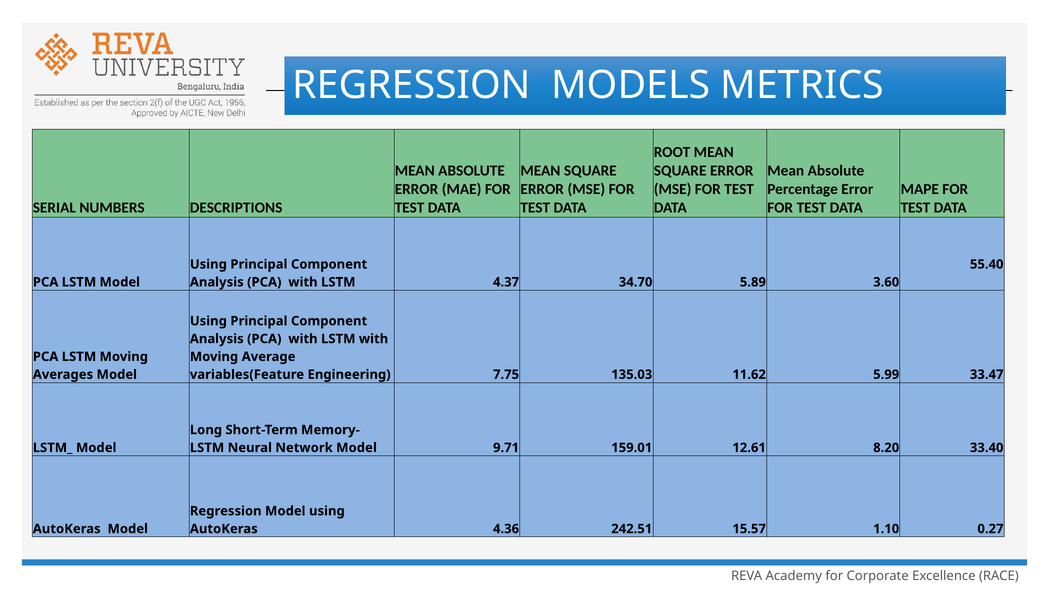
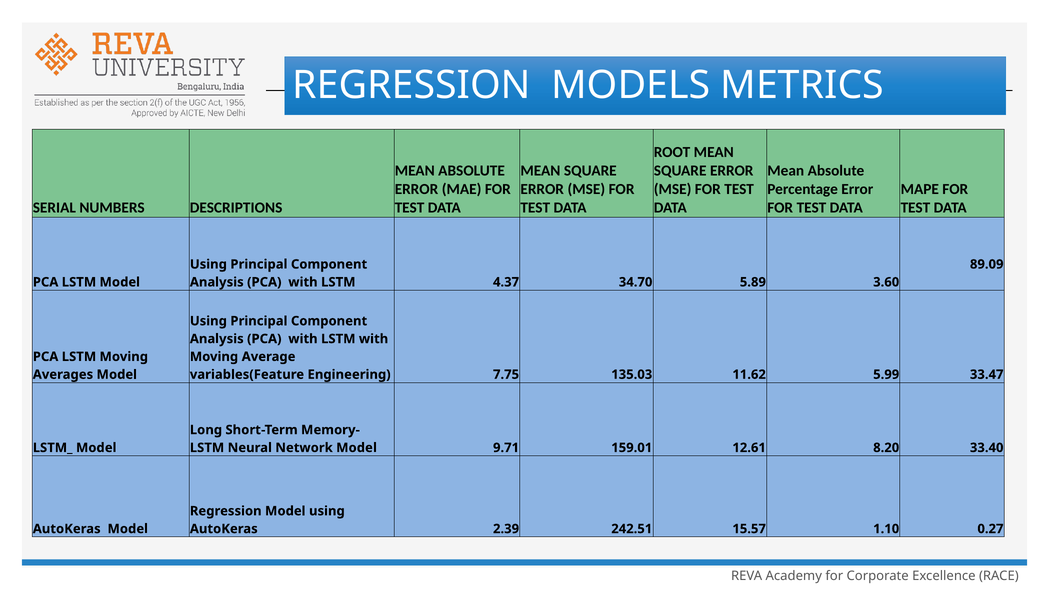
55.40: 55.40 -> 89.09 (987, 264)
4.36: 4.36 -> 2.39 (506, 529)
